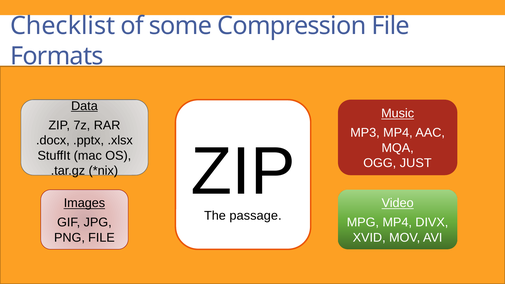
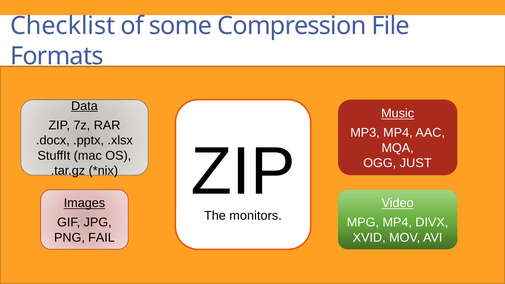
passage: passage -> monitors (256, 216)
PNG FILE: FILE -> FAIL (101, 238)
